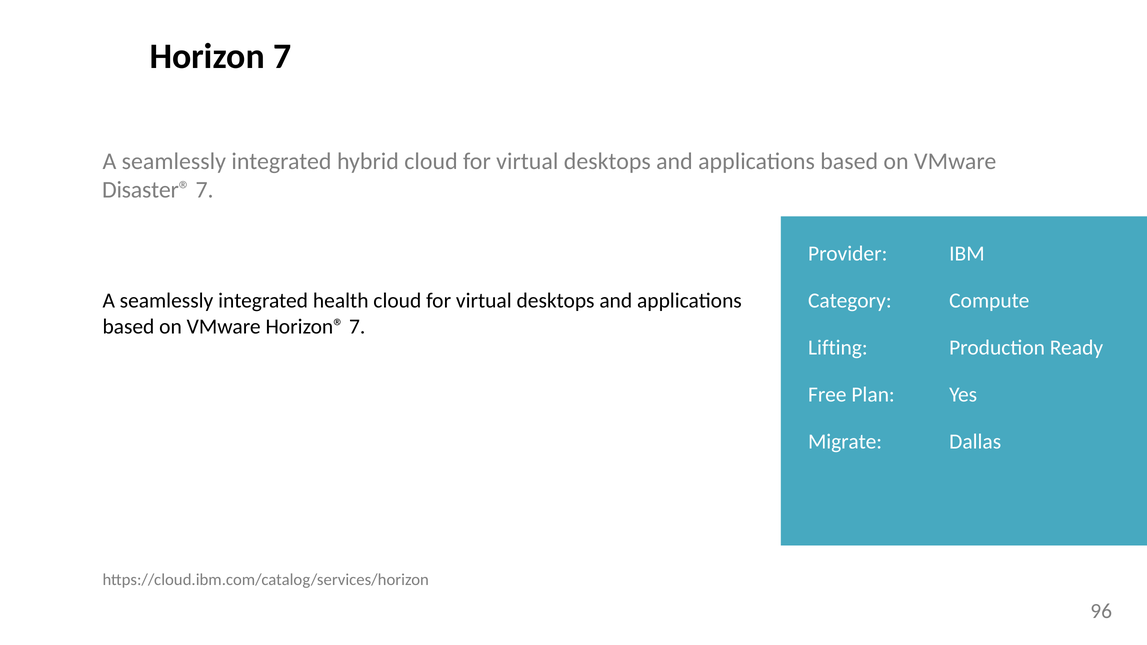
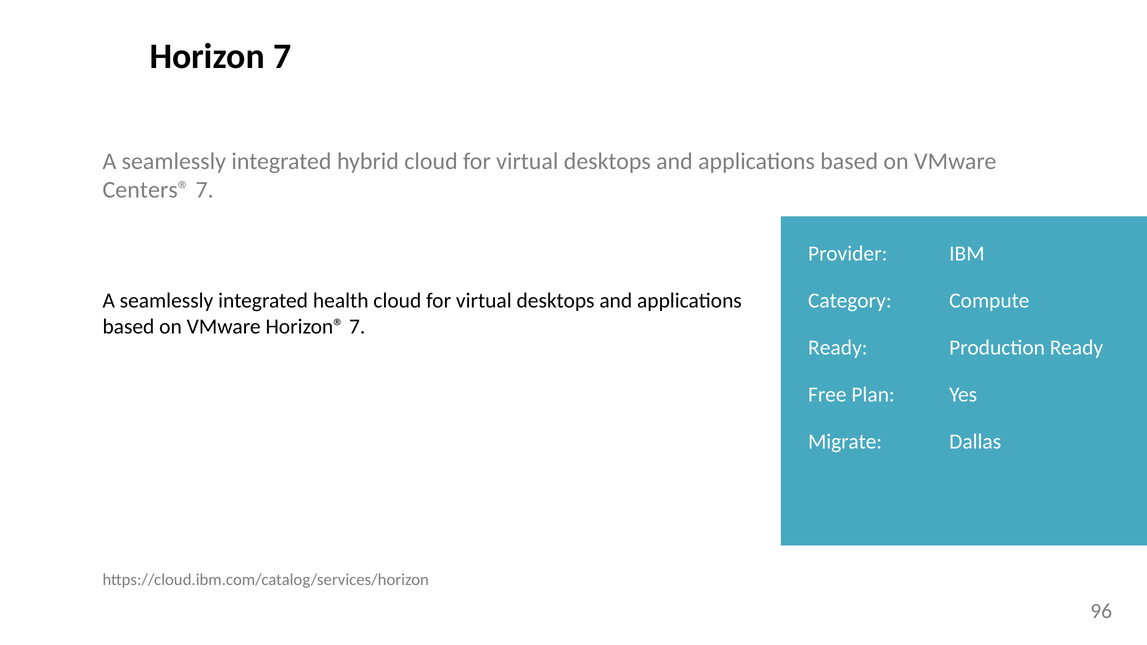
Disaster®: Disaster® -> Centers® (146, 190)
Lifting: Lifting -> Ready (838, 348)
